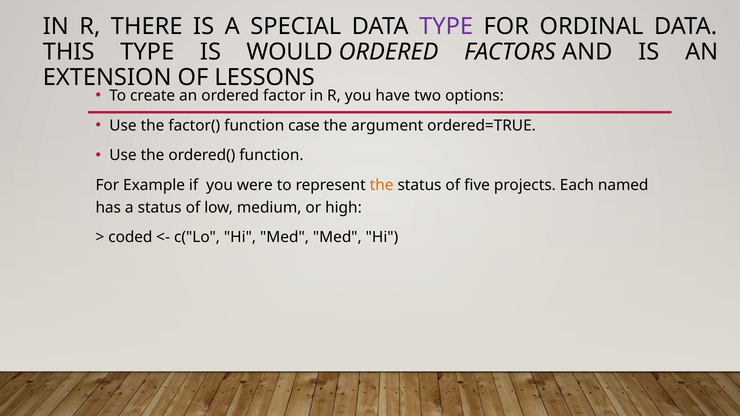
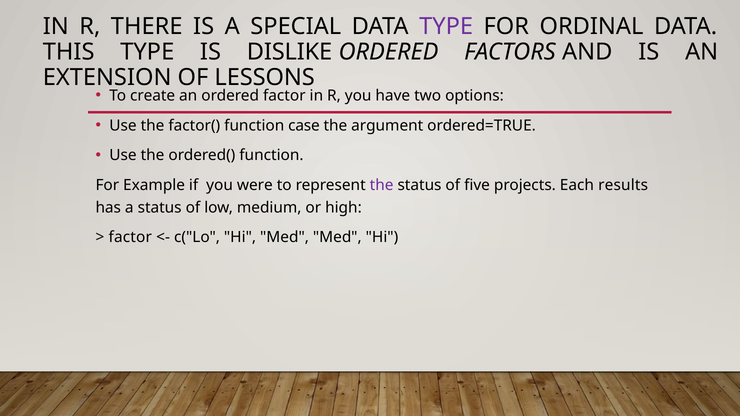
WOULD: WOULD -> DISLIKE (290, 52)
the colour: orange -> purple (382, 185)
named: named -> results (623, 185)
coded: coded -> factor (130, 238)
